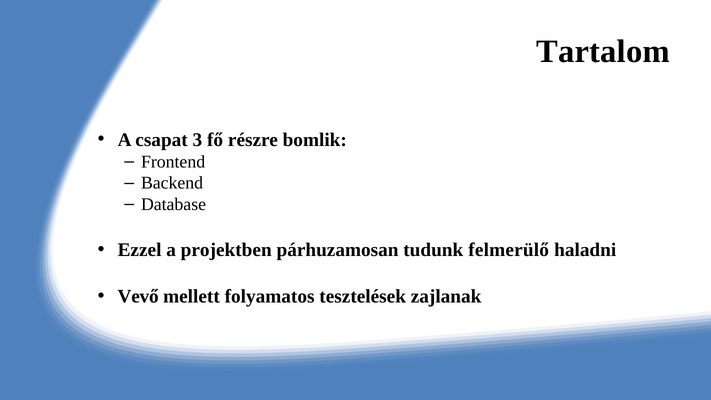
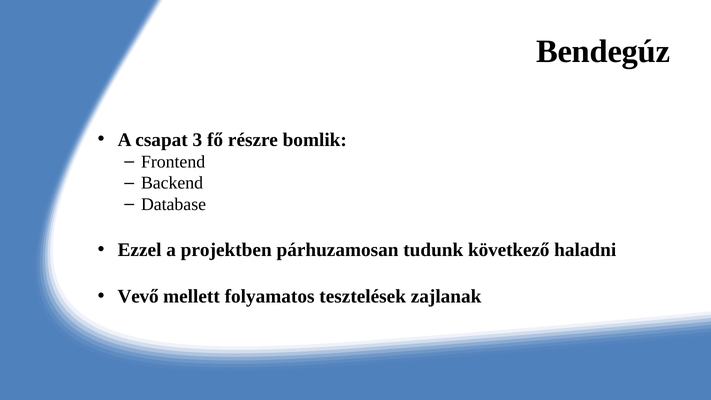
Tartalom: Tartalom -> Bendegúz (603, 52)
felmerülő: felmerülő -> következő (509, 250)
